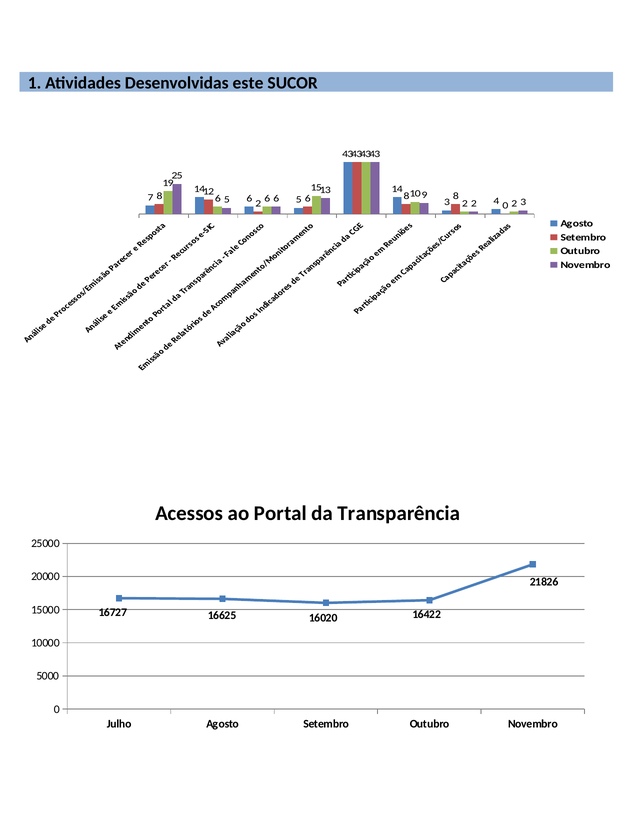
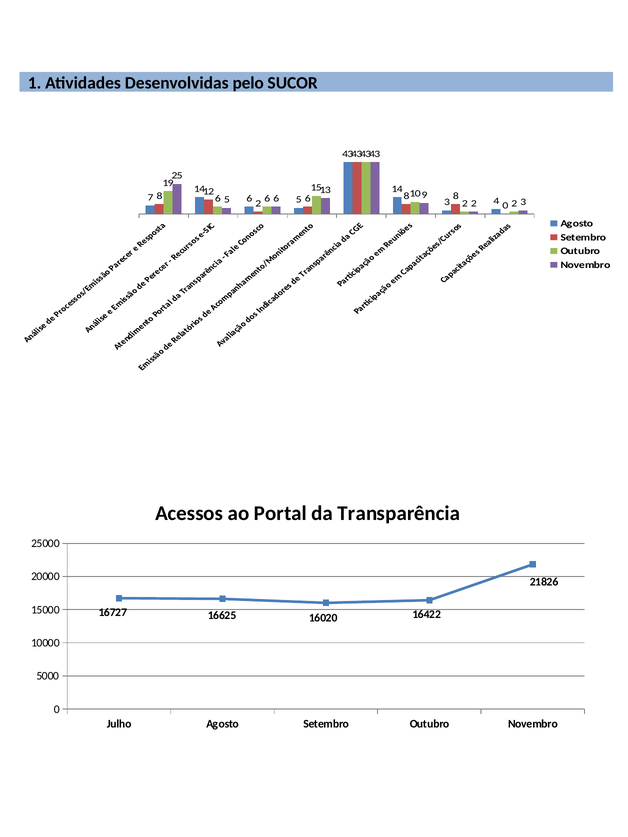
este: este -> pelo (248, 83)
